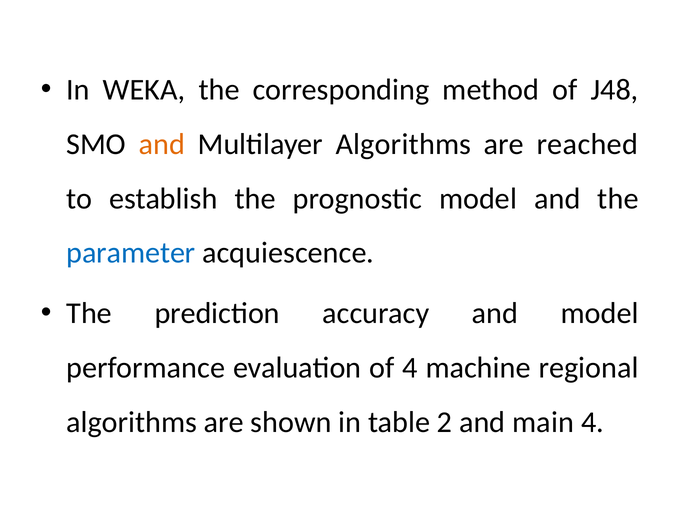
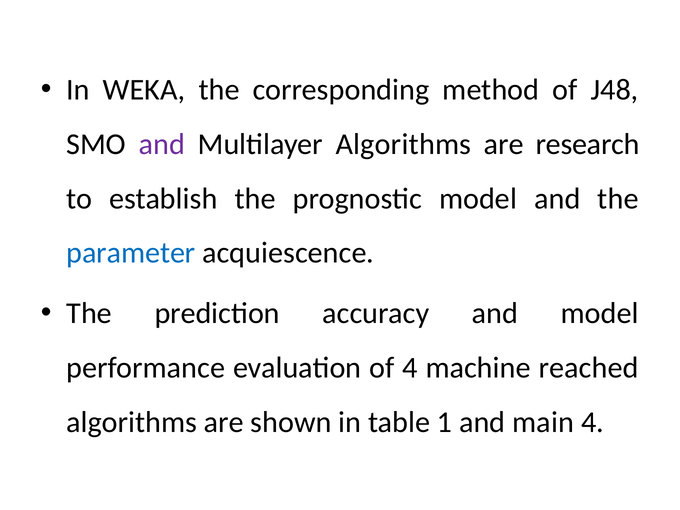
and colour: orange -> purple (162, 144)
reached: reached -> research (588, 144)
regional: regional -> reached (589, 368)
2: 2 -> 1 (445, 422)
